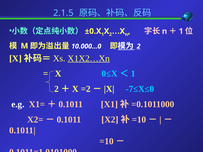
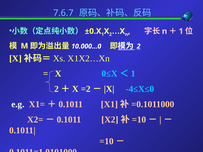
2.1.5: 2.1.5 -> 7.6.7 (63, 13)
X1X2…Xn underline: present -> none (89, 58)
-7≤X≤0: -7≤X≤0 -> -4≤X≤0 (140, 89)
